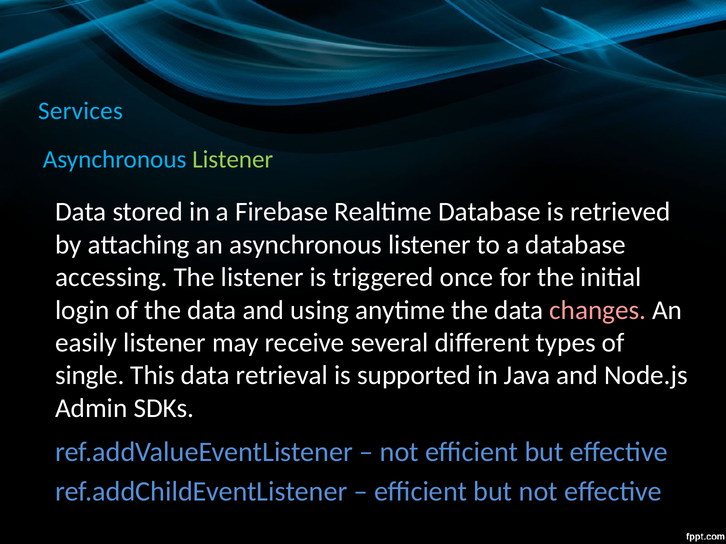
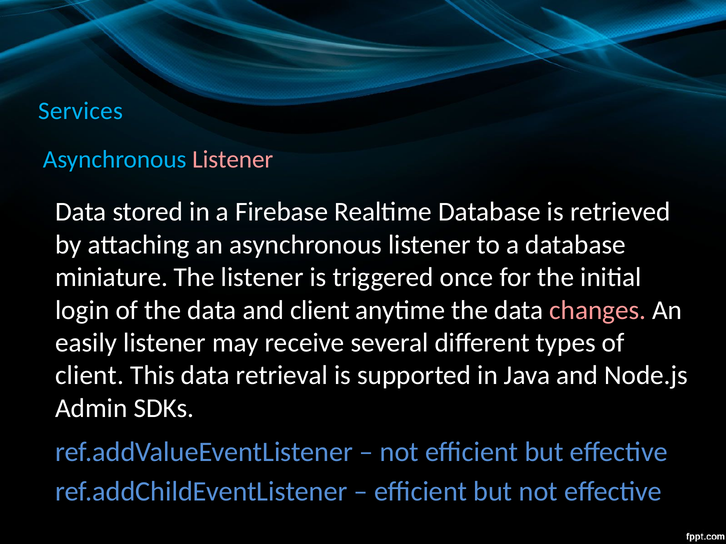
Listener colour: light green -> pink (233, 159)
accessing: accessing -> miniature (112, 278)
and using: using -> client (320, 310)
single: single -> client (90, 376)
